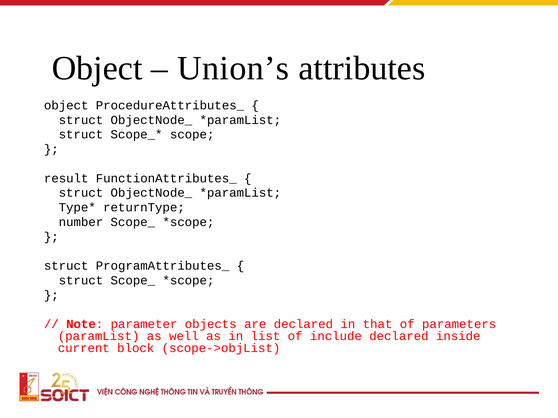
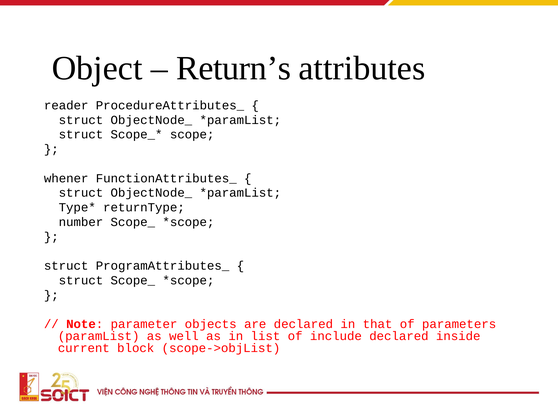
Union’s: Union’s -> Return’s (233, 68)
object: object -> reader (66, 105)
result: result -> whener (66, 178)
